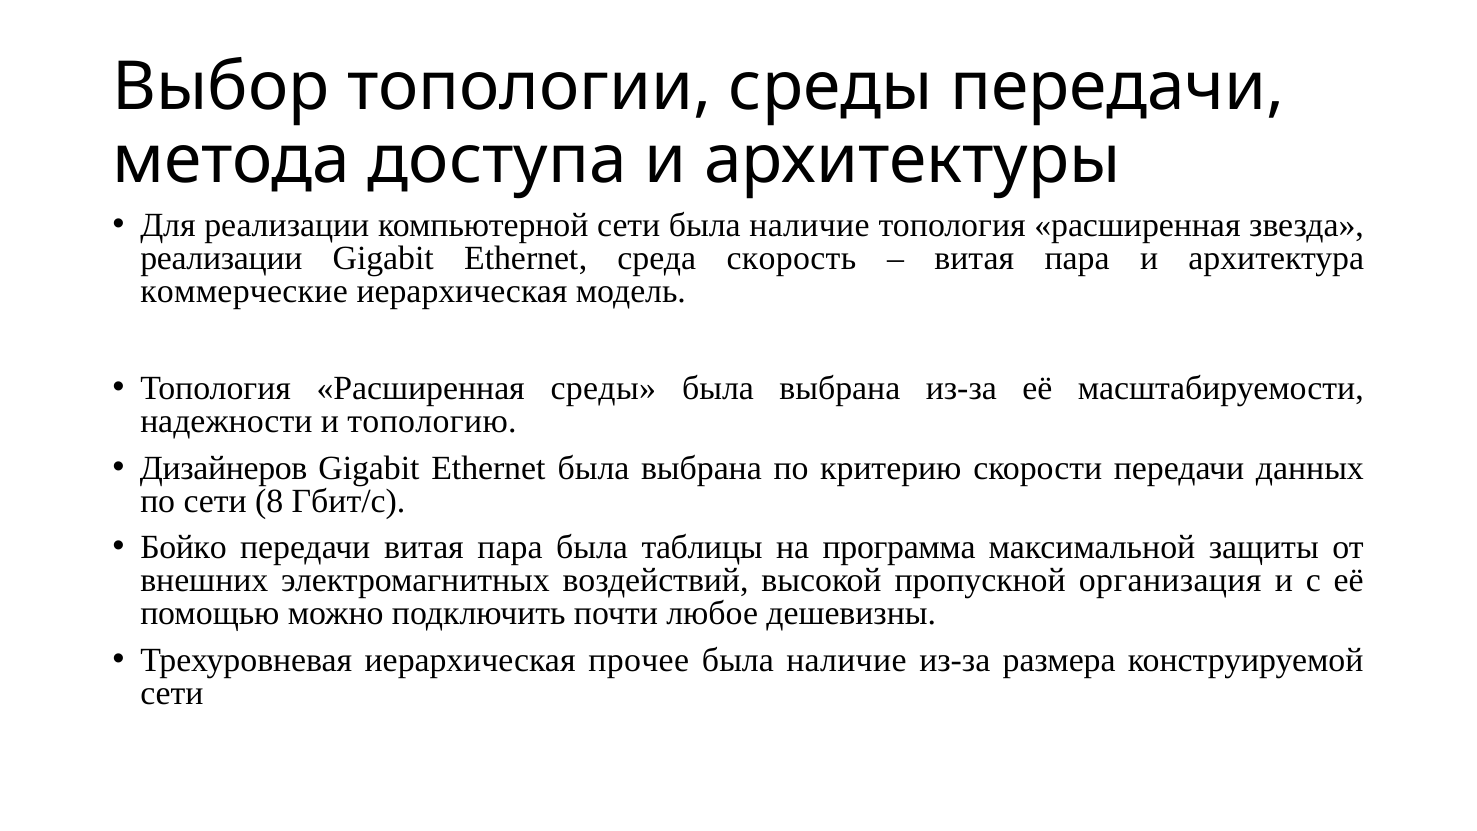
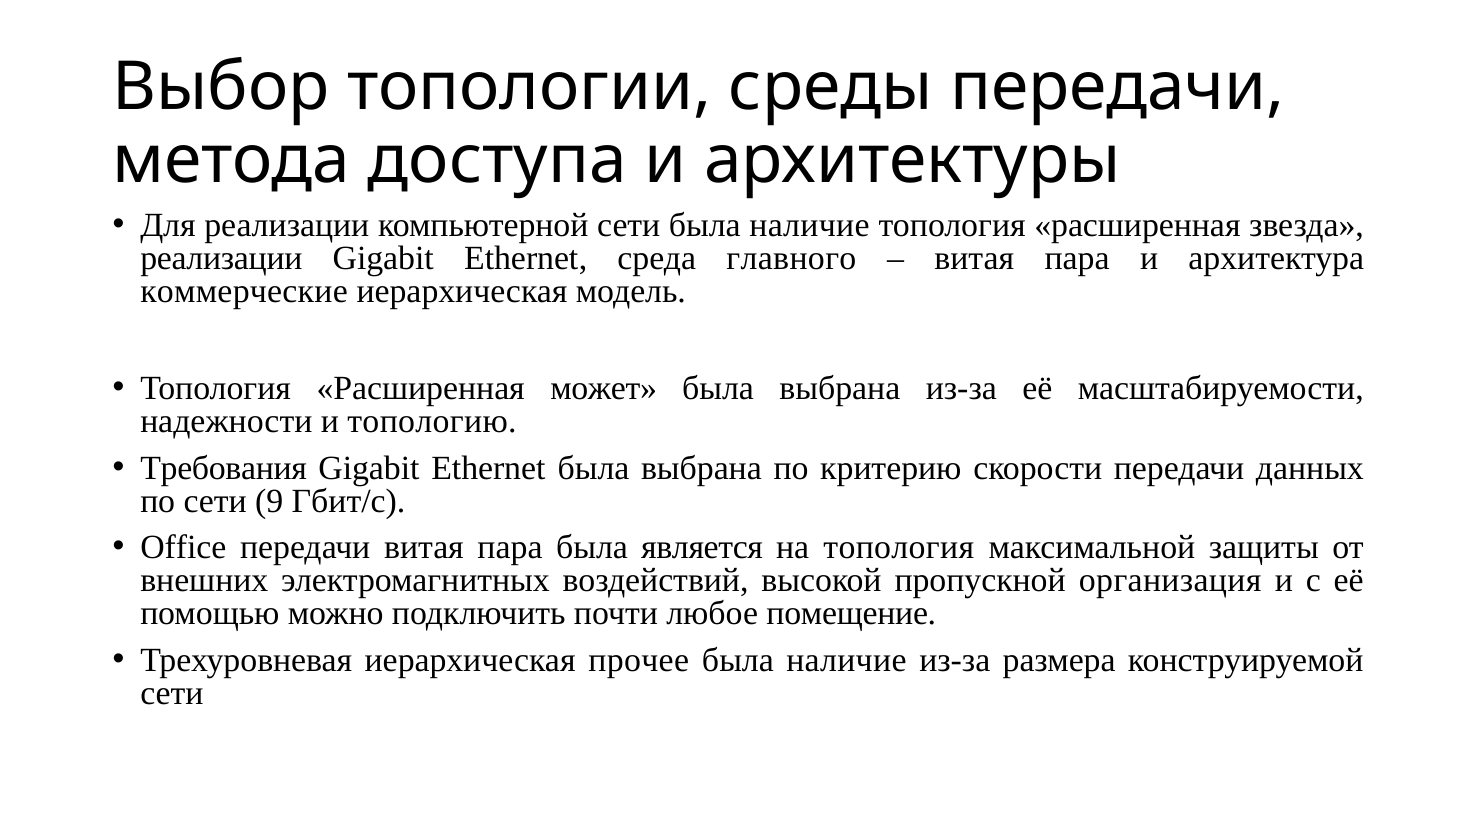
скорость: скорость -> главного (791, 258)
Расширенная среды: среды -> может (604, 388)
Дизайнеров: Дизайнеров -> Требования (224, 468)
8: 8 -> 9 (269, 501)
Бойко: Бойко -> Office (183, 547)
таблицы: таблицы -> является (702, 547)
на программа: программа -> топология (899, 547)
дешевизны: дешевизны -> помещение (851, 613)
